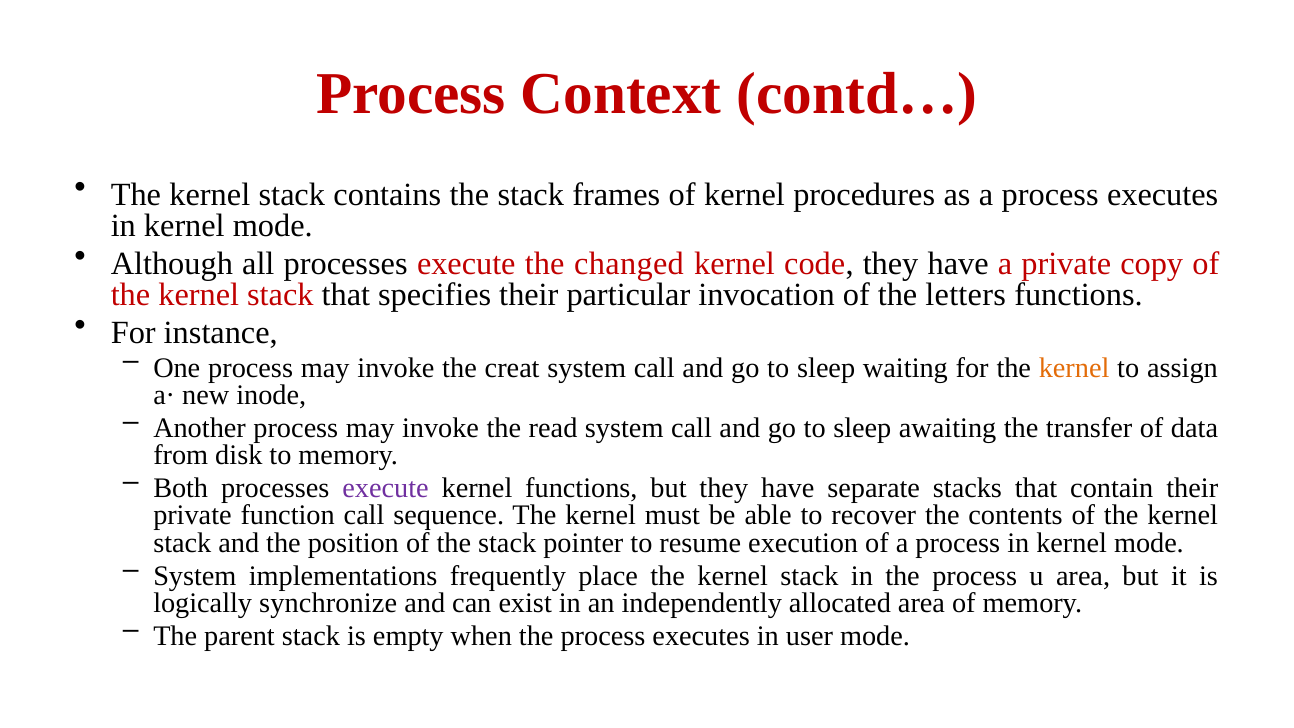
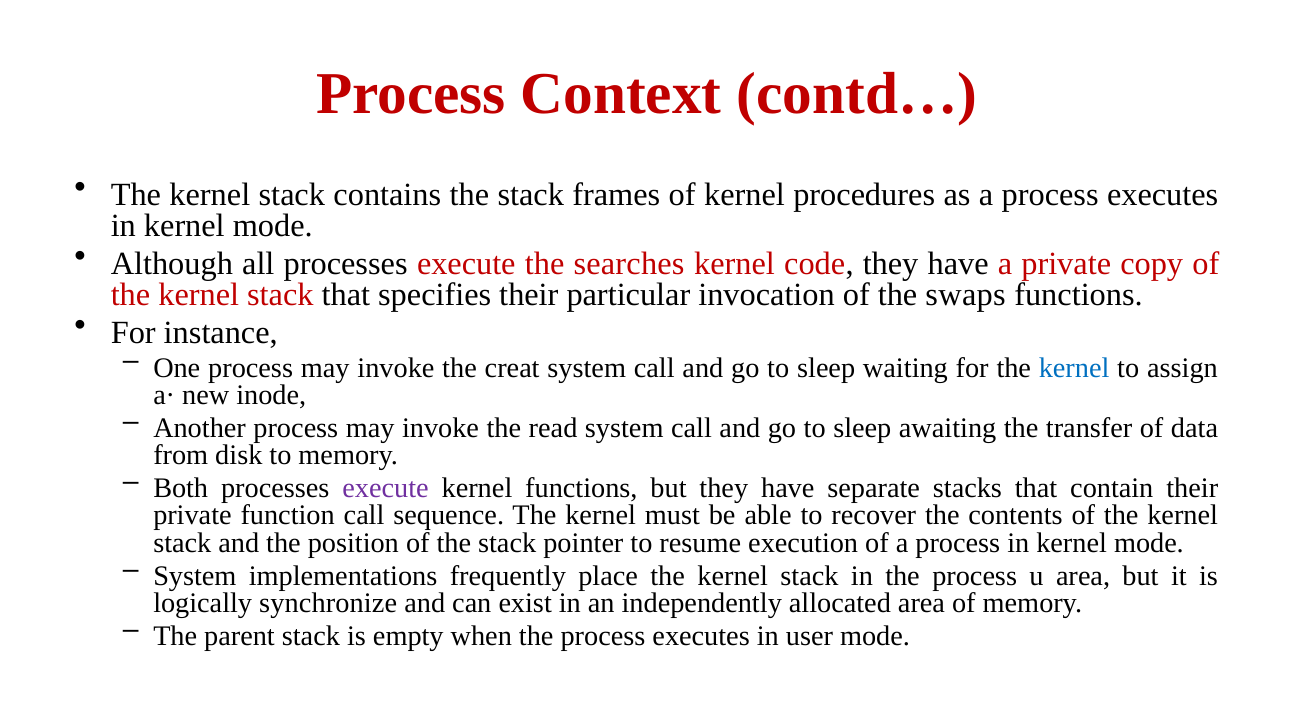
changed: changed -> searches (629, 264)
letters: letters -> swaps (966, 295)
kernel colour: orange -> blue (1074, 368)
